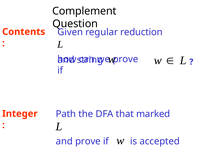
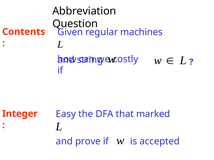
Complement: Complement -> Abbreviation (84, 11)
reduction: reduction -> machines (141, 32)
prove: prove -> costly (126, 59)
Path: Path -> Easy (66, 114)
